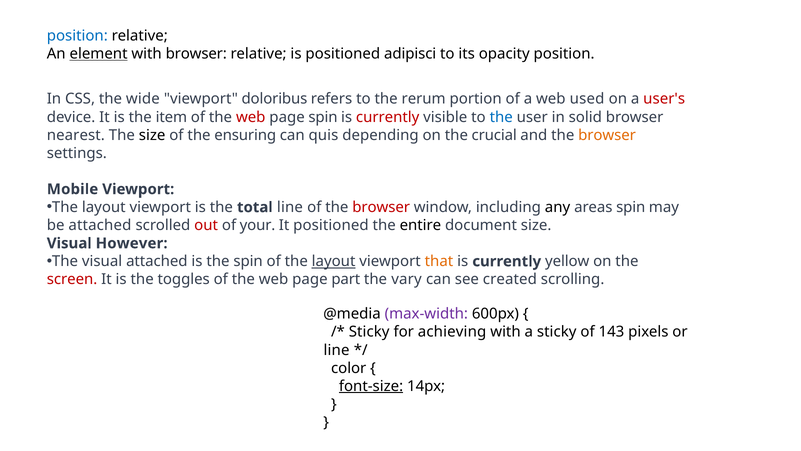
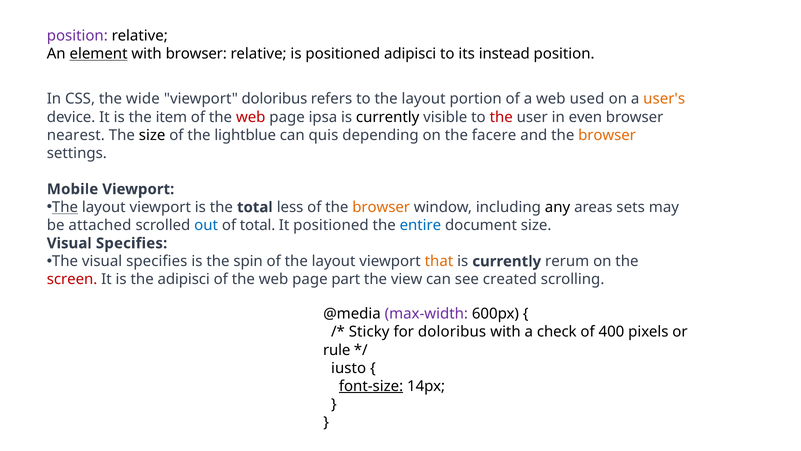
position colour: blue -> purple (77, 36)
opacity: opacity -> instead (504, 54)
to the rerum: rerum -> layout (424, 99)
user's colour: red -> orange (664, 99)
page spin: spin -> ipsa (323, 117)
currently colour: red -> black (388, 117)
the colour: blue -> red (501, 117)
solid: solid -> even (585, 117)
ensuring: ensuring -> lightblue (245, 135)
crucial: crucial -> facere (494, 135)
The underline: none -> present (65, 207)
total line: line -> less (290, 207)
browser colour: red -> orange (381, 207)
areas spin: spin -> sets (631, 207)
out colour: red -> blue (206, 225)
of your: your -> total (258, 225)
entire colour: black -> blue (420, 225)
However: However -> Specifies (132, 243)
The visual attached: attached -> specifies (157, 261)
layout underline: present -> none (334, 261)
yellow: yellow -> rerum (567, 261)
the toggles: toggles -> adipisci (184, 279)
vary: vary -> view (407, 279)
for achieving: achieving -> doloribus (452, 332)
a sticky: sticky -> check (557, 332)
143: 143 -> 400 (611, 332)
line: line -> rule (337, 350)
color: color -> iusto (349, 368)
